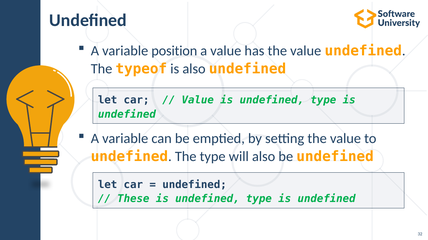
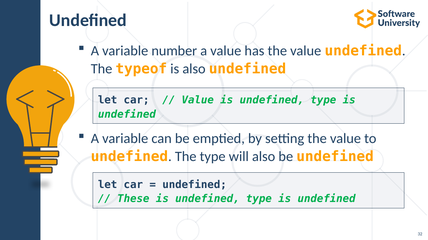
position: position -> number (174, 51)
